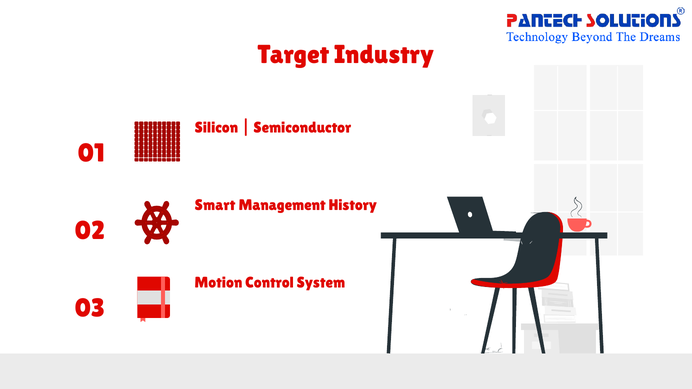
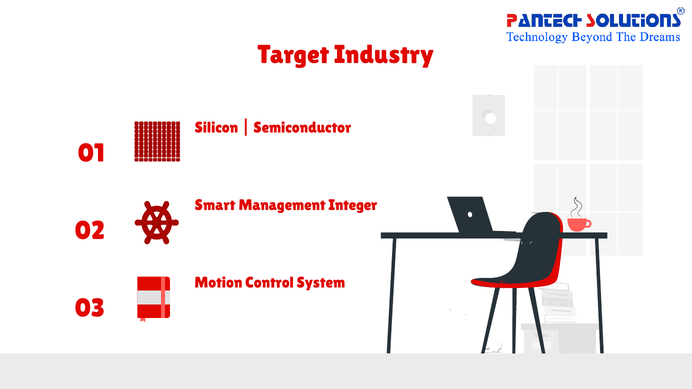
History: History -> Integer (353, 206)
